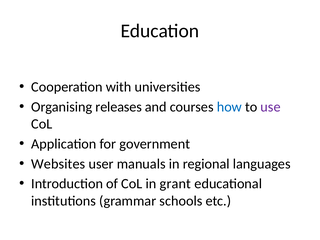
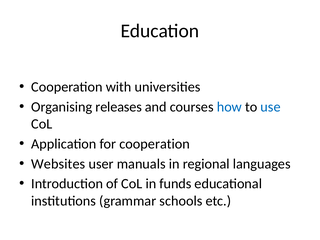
use colour: purple -> blue (271, 107)
for government: government -> cooperation (155, 144)
grant: grant -> funds (175, 184)
